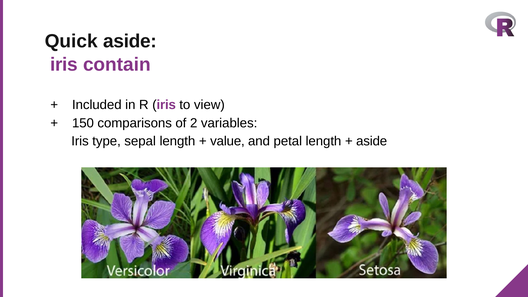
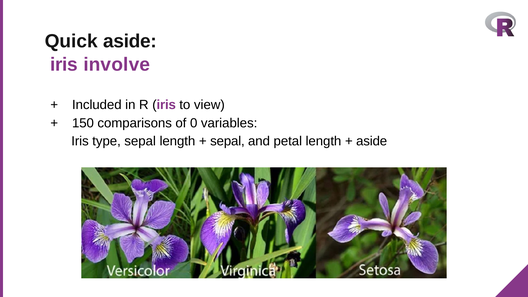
contain: contain -> involve (117, 64)
2: 2 -> 0 (194, 123)
value: value -> sepal (227, 141)
